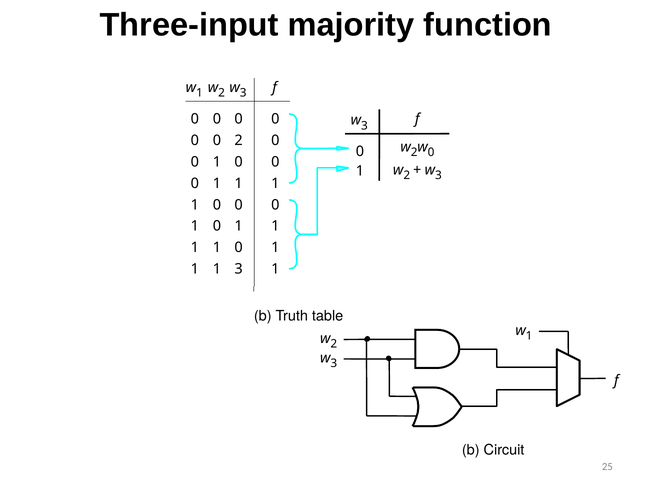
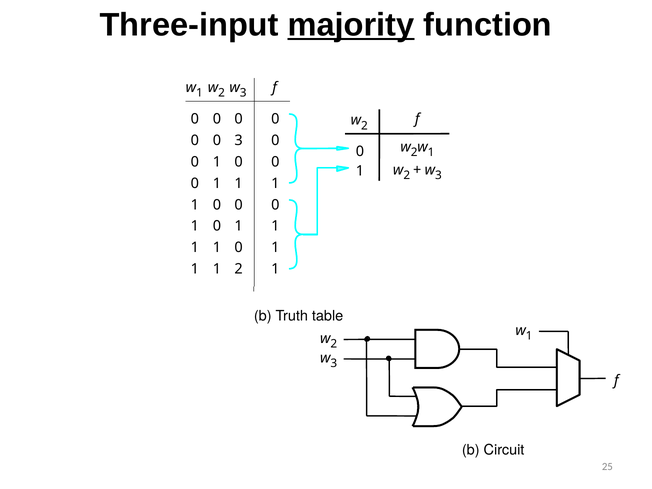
majority underline: none -> present (351, 25)
3: 3 -> 2 (364, 126)
0 2: 2 -> 3 (239, 140)
2 w 0: 0 -> 1 (431, 152)
1 3: 3 -> 2 (239, 269)
